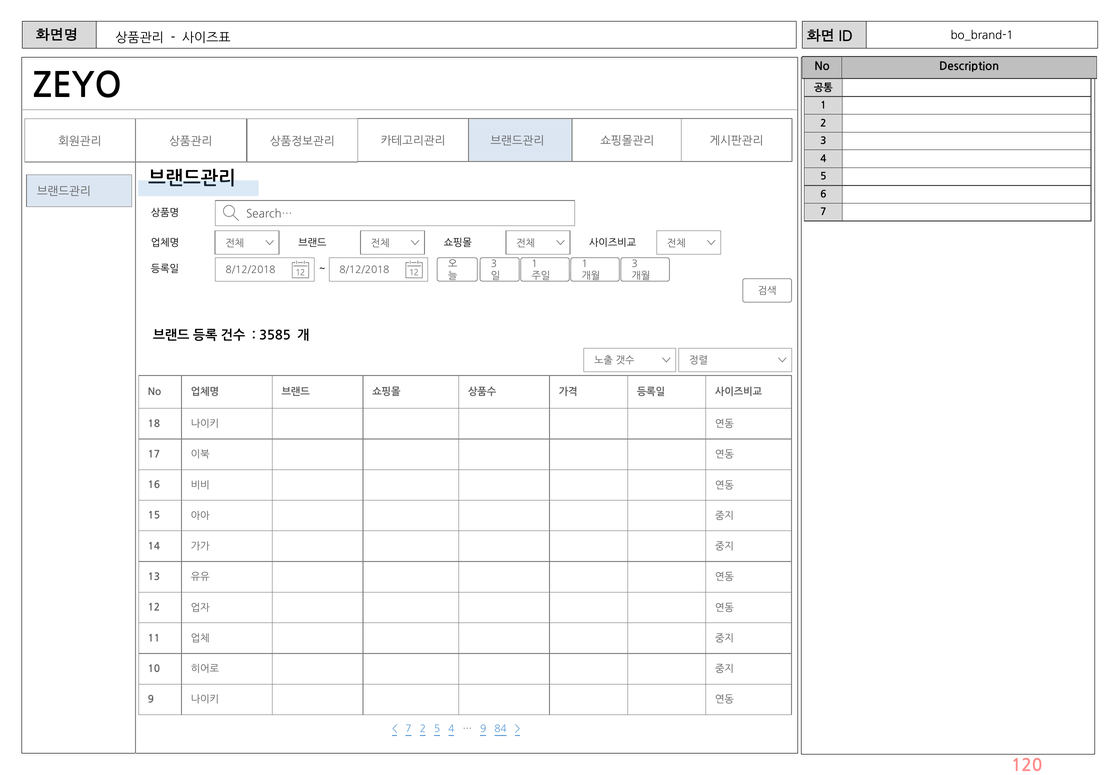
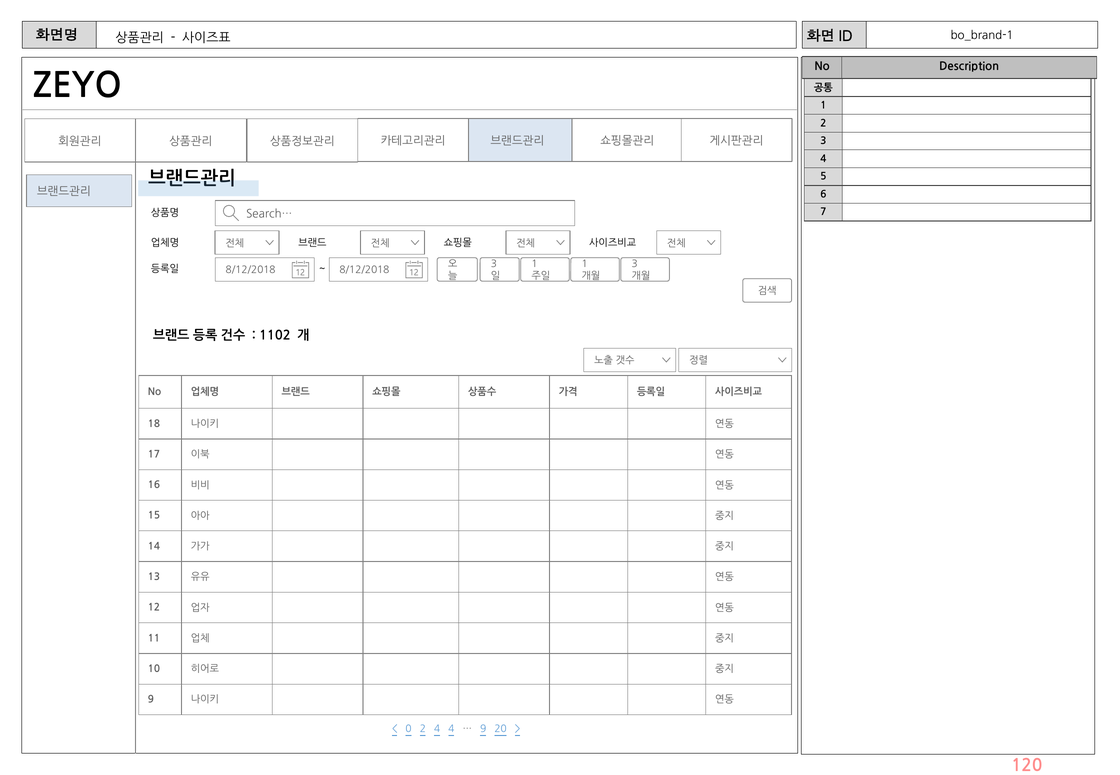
3585: 3585 -> 1102 (275, 336)
7: 7 -> 0 (409, 729)
2 5: 5 -> 4 (437, 729)
84: 84 -> 20 (501, 729)
